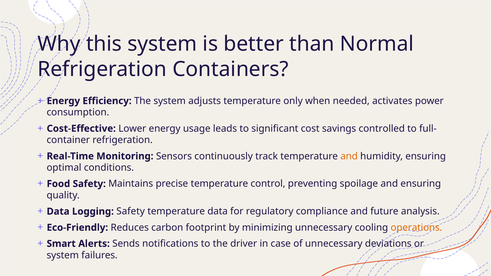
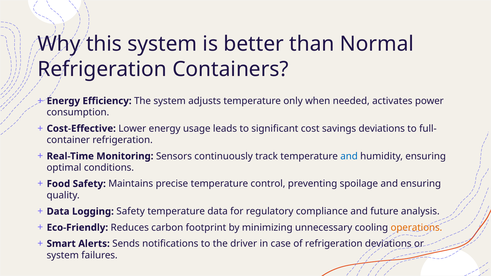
savings controlled: controlled -> deviations (382, 129)
and colour: orange -> blue (349, 156)
of unnecessary: unnecessary -> refrigeration (334, 244)
